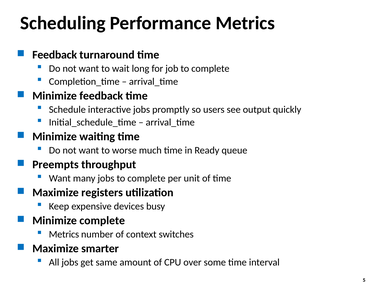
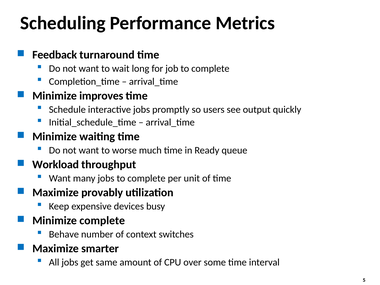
Minimize feedback: feedback -> improves (101, 96)
Preempts: Preempts -> Workload (56, 165)
registers: registers -> provably (102, 193)
Metrics: Metrics -> Behave (64, 234)
